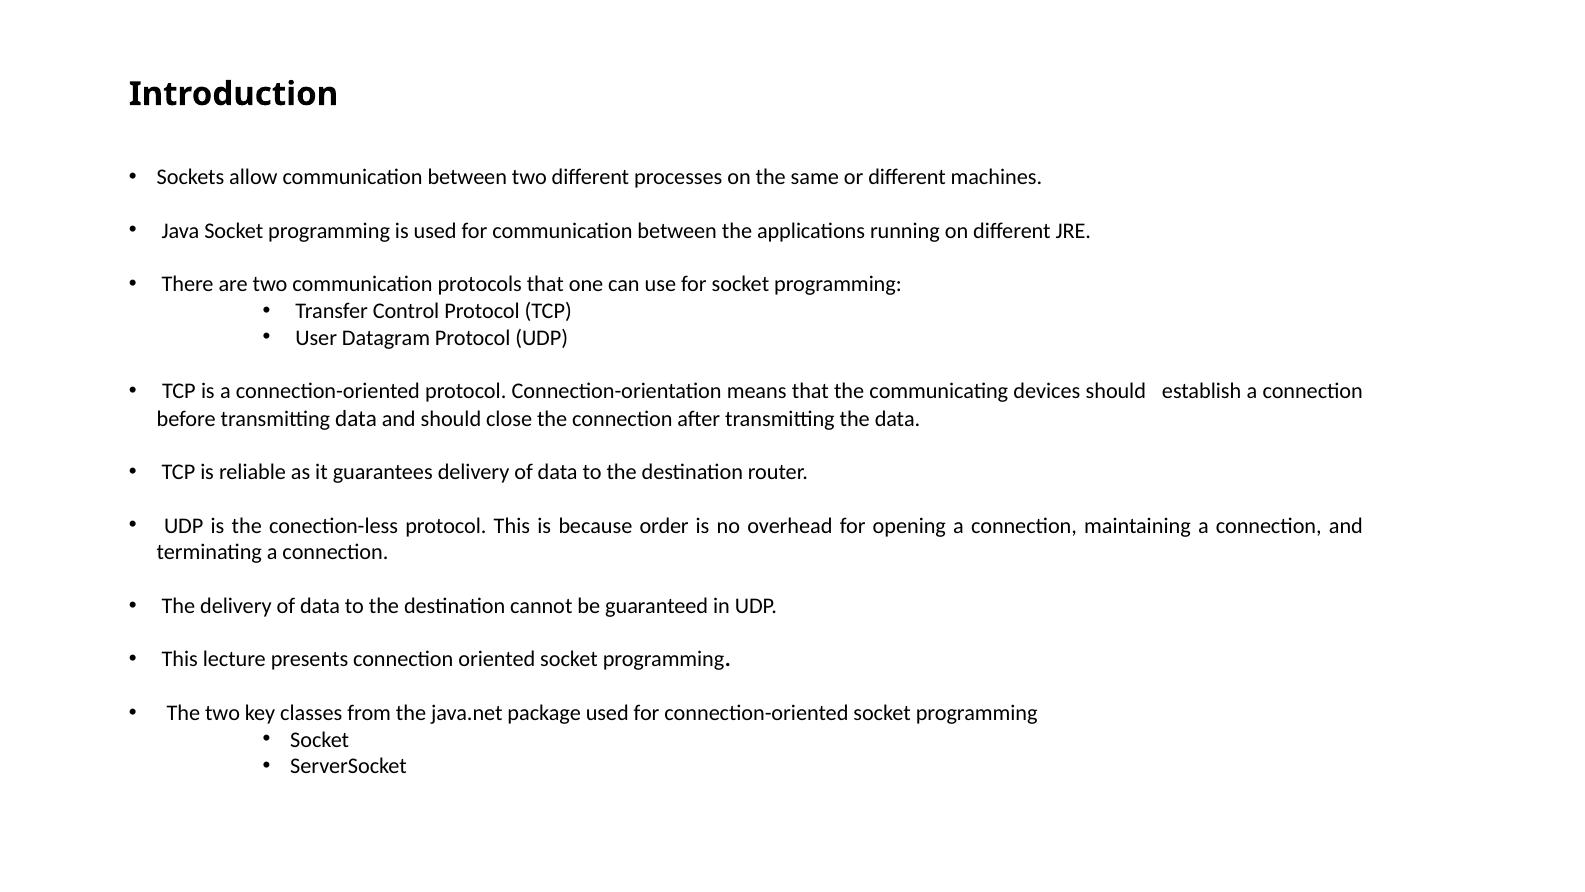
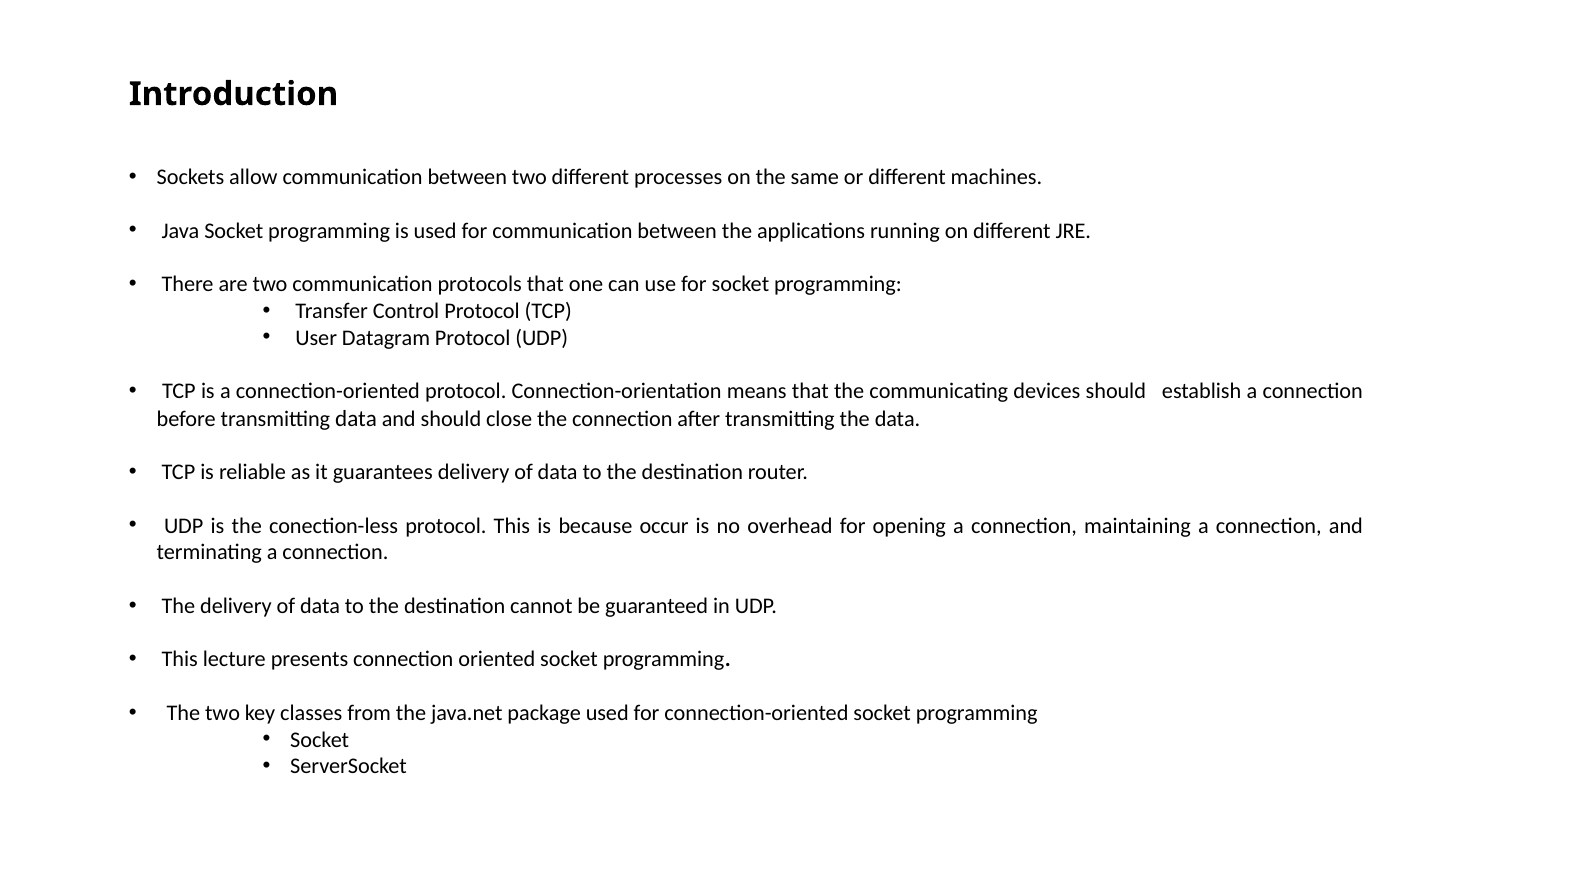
order: order -> occur (664, 526)
